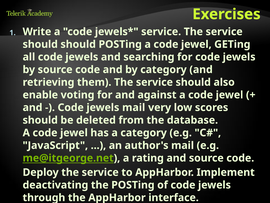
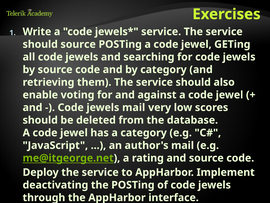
should should: should -> source (78, 44)
